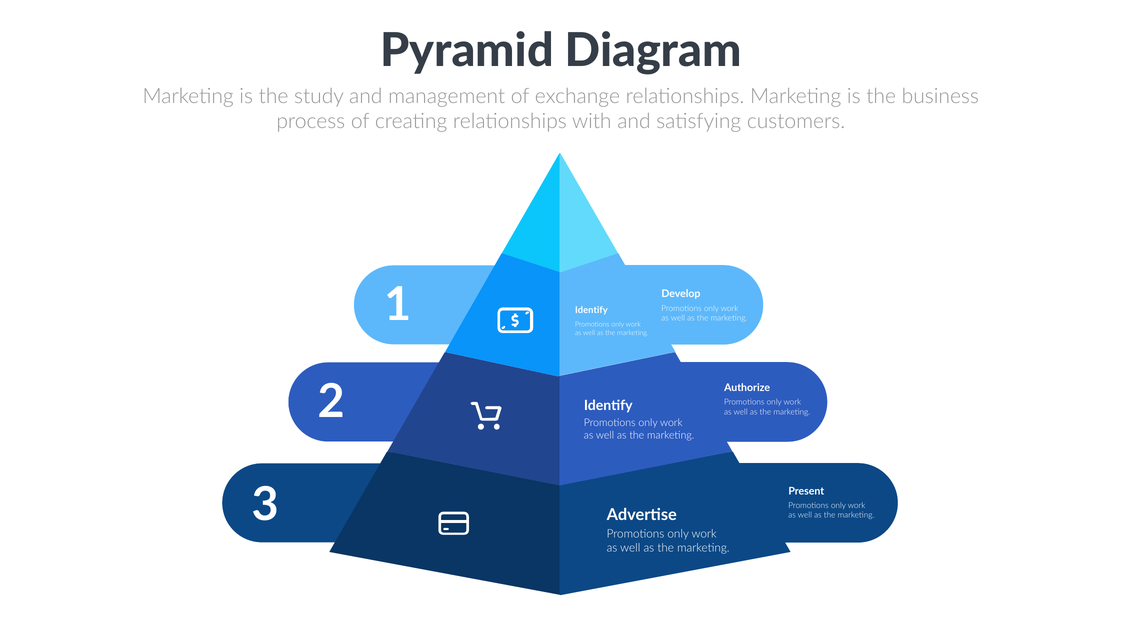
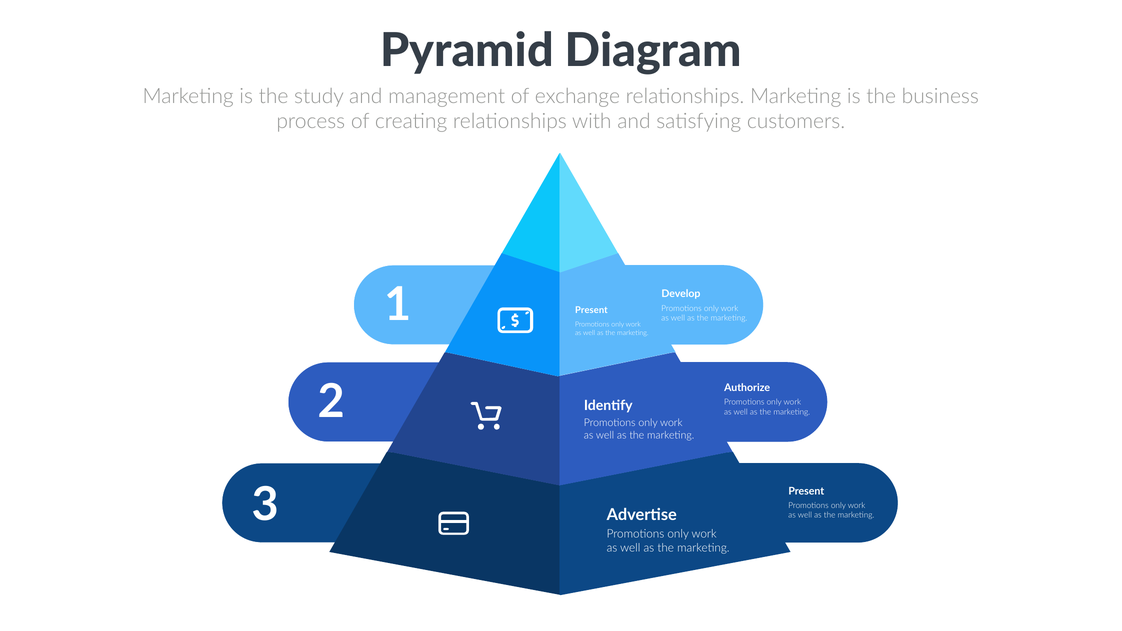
Identify: Identify -> Present (591, 310)
